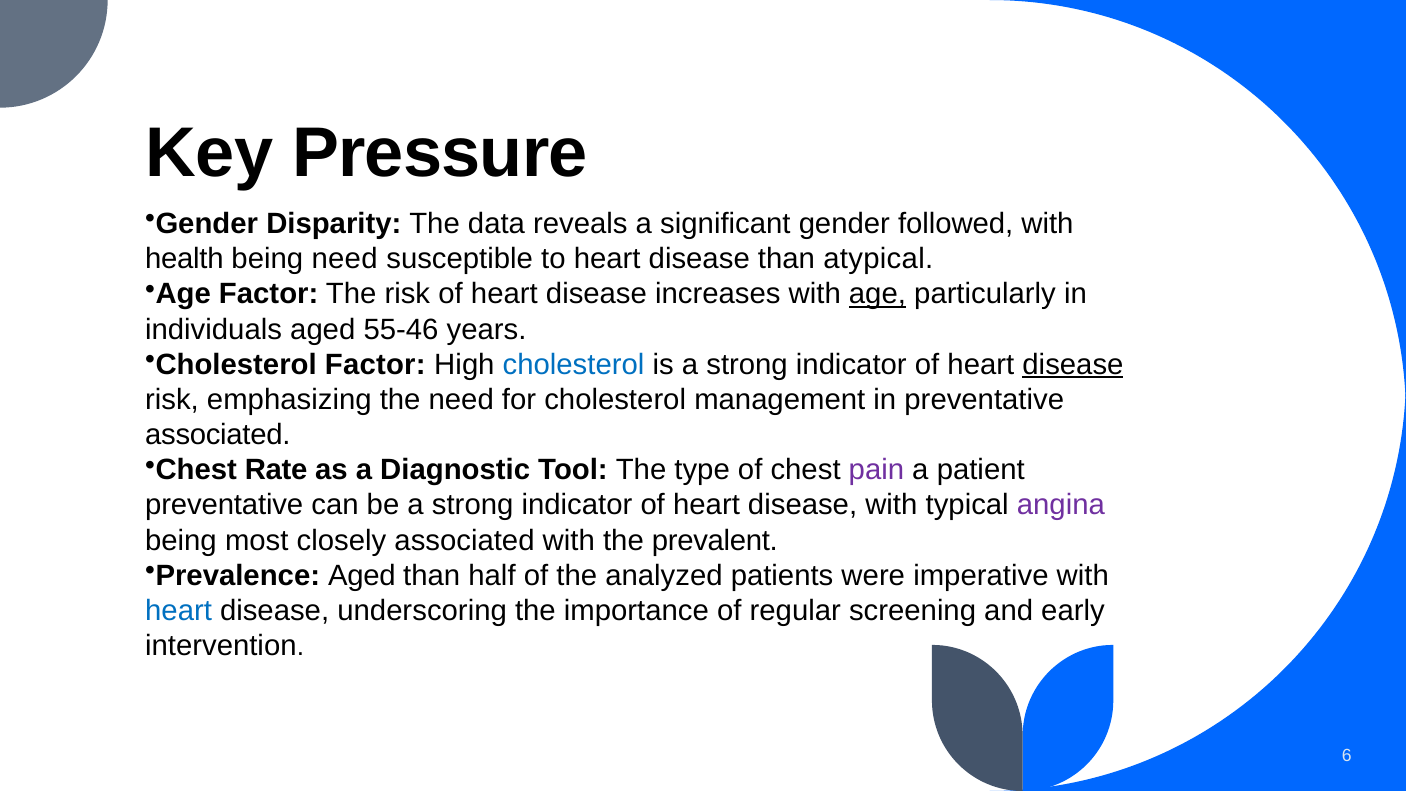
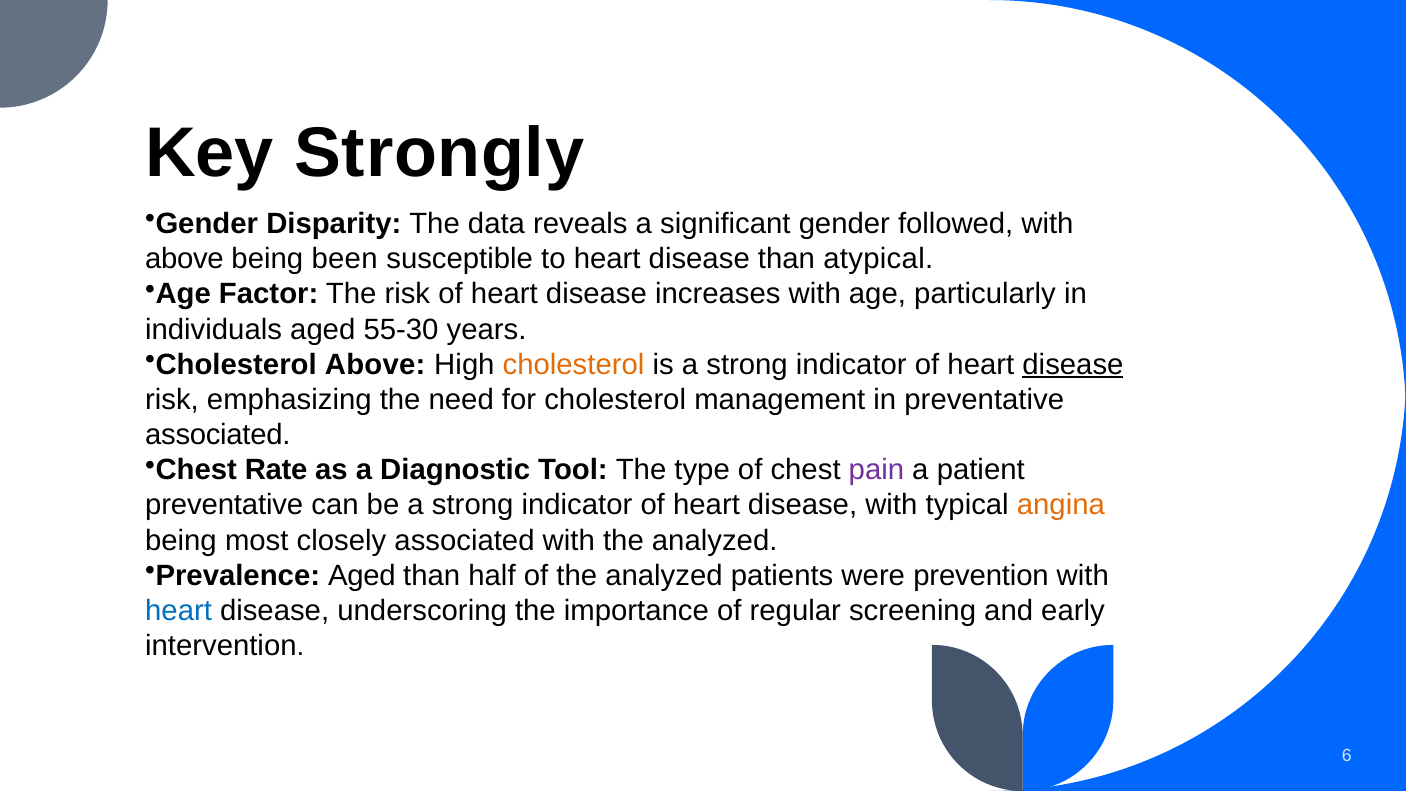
Pressure: Pressure -> Strongly (439, 153)
health: health -> above (184, 259)
being need: need -> been (345, 259)
age underline: present -> none (877, 294)
55-46: 55-46 -> 55-30 (401, 329)
Cholesterol Factor: Factor -> Above (375, 365)
cholesterol colour: blue -> orange (574, 365)
angina colour: purple -> orange (1061, 505)
with the prevalent: prevalent -> analyzed (715, 540)
imperative: imperative -> prevention (981, 575)
